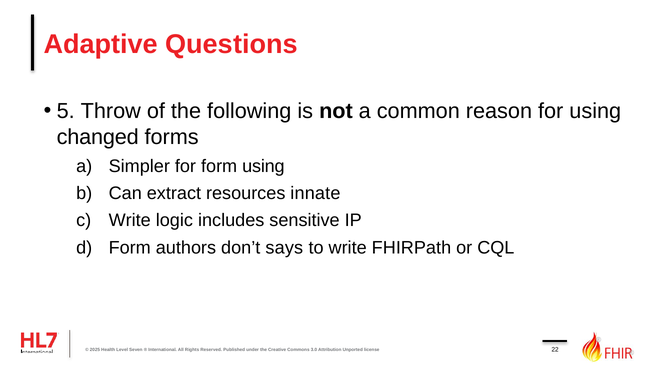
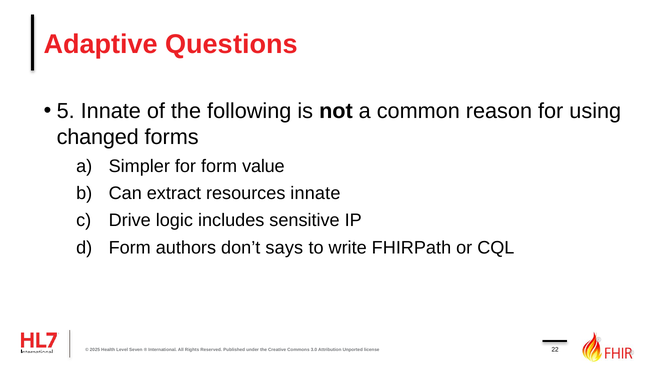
Throw: Throw -> Innate (111, 111)
form using: using -> value (263, 166)
Write: Write -> Drive (130, 220)
